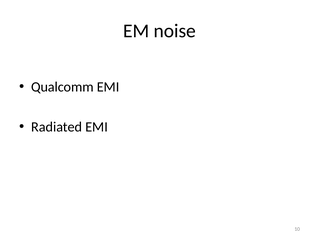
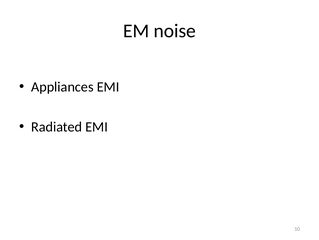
Qualcomm: Qualcomm -> Appliances (62, 87)
